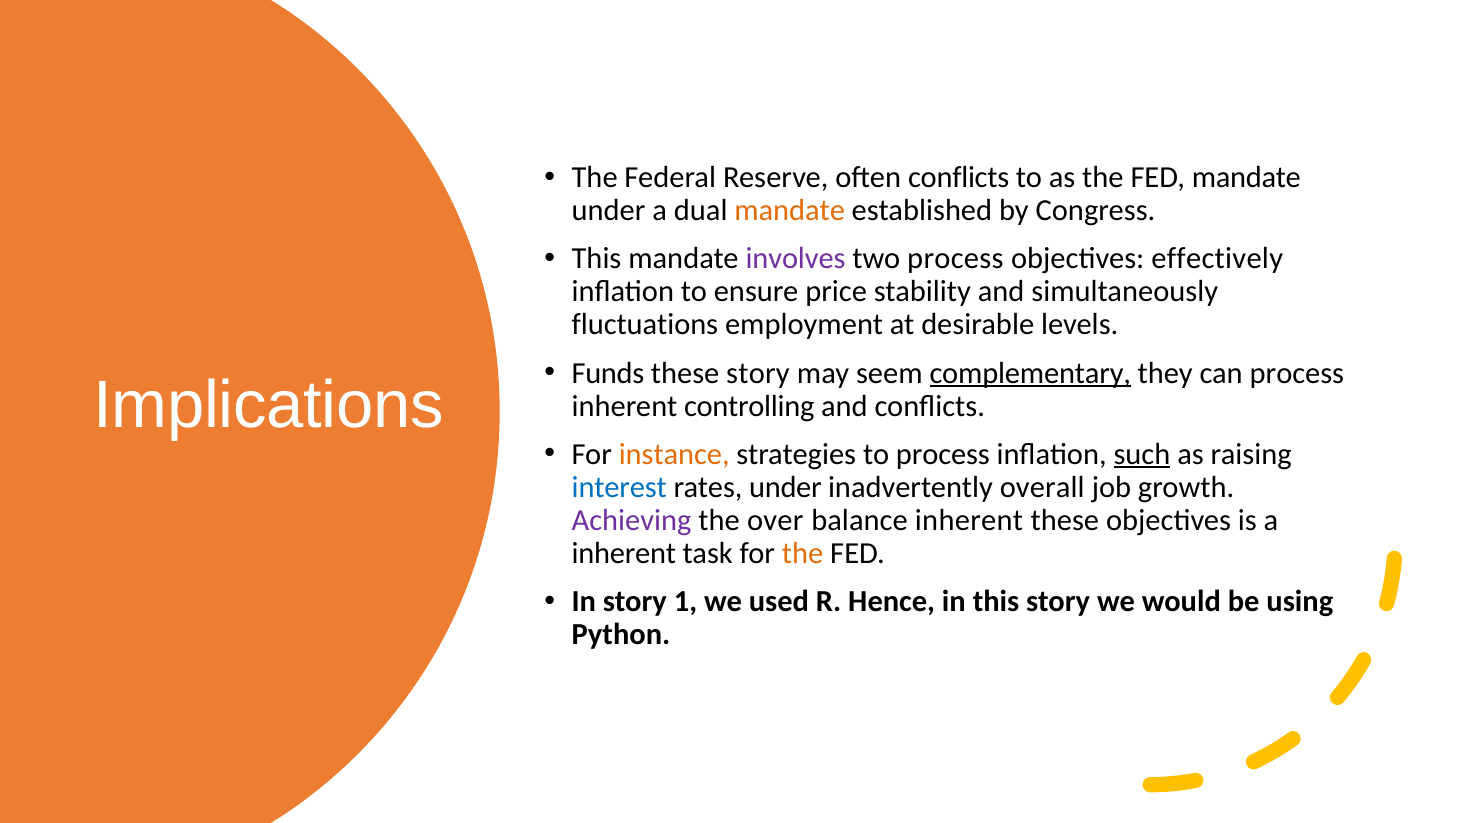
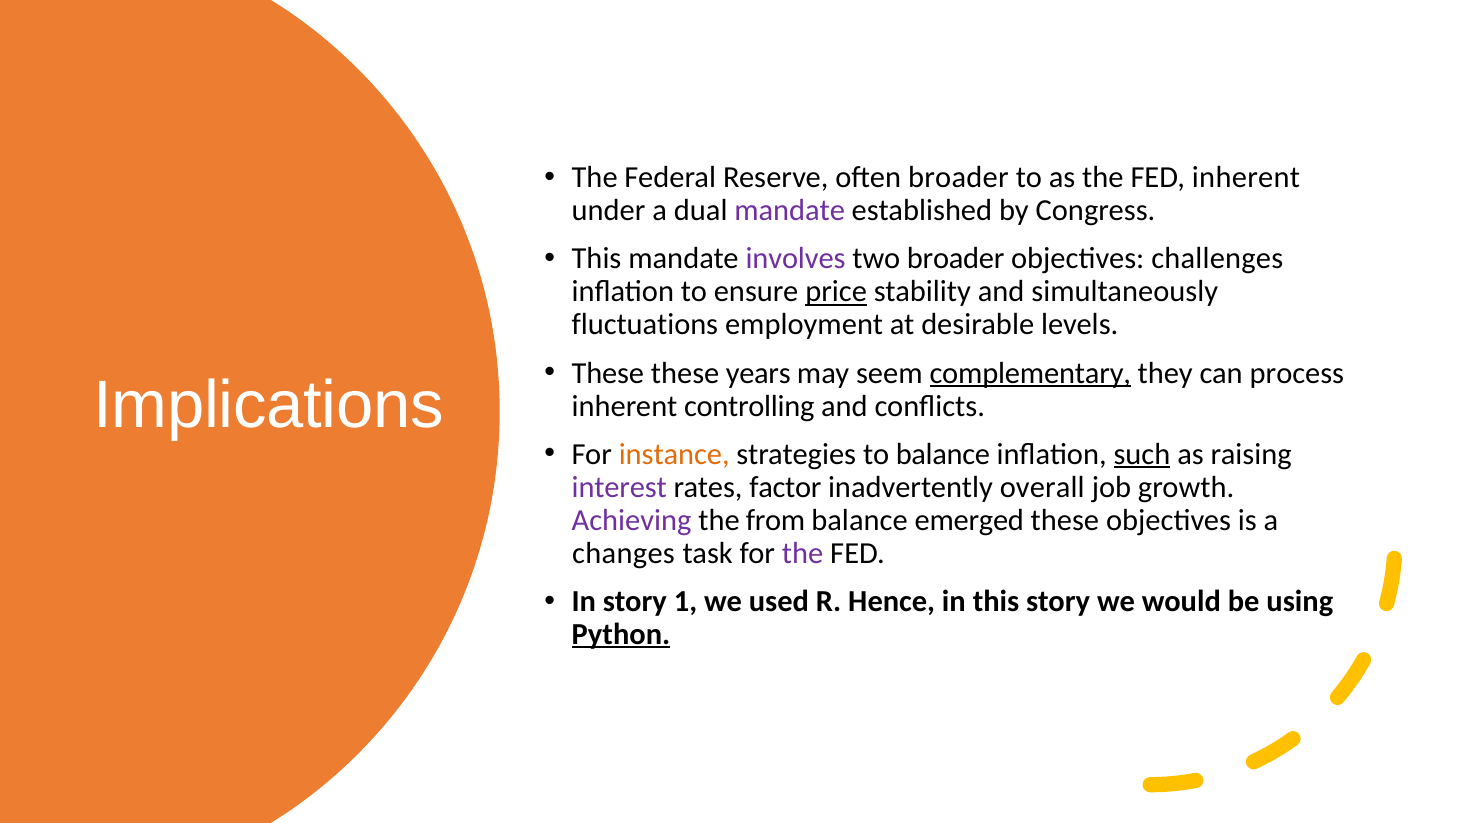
often conflicts: conflicts -> broader (958, 178)
FED mandate: mandate -> inherent (1246, 178)
mandate colour: orange -> purple (790, 210)
two process: process -> broader (956, 259)
effectively: effectively -> challenges (1217, 259)
price underline: none -> present (836, 292)
Funds: Funds -> These (608, 373)
these story: story -> years (758, 373)
to process: process -> balance (943, 454)
interest colour: blue -> purple (619, 487)
rates under: under -> factor (785, 487)
over: over -> from (776, 520)
balance inherent: inherent -> emerged (969, 520)
inherent: inherent -> changes (624, 553)
the colour: orange -> purple (803, 553)
Python underline: none -> present (621, 634)
